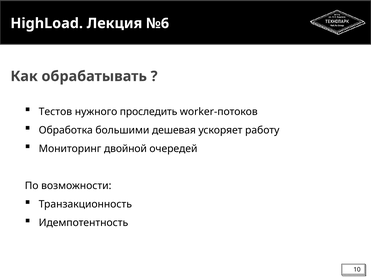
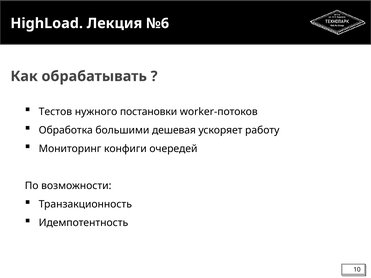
проследить: проследить -> постановки (149, 112)
двойной: двойной -> конфиги (125, 149)
